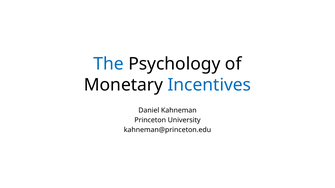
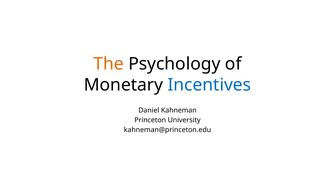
The colour: blue -> orange (109, 64)
